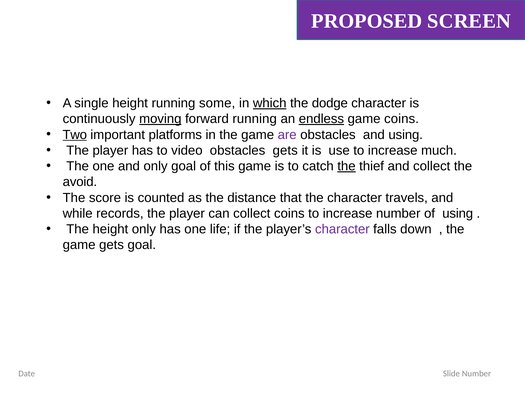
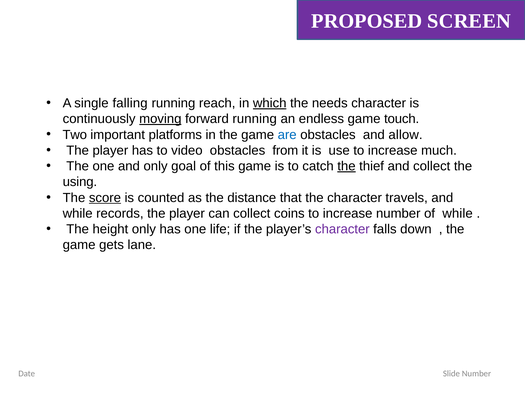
single height: height -> falling (130, 103)
some: some -> reach (217, 103)
dodge: dodge -> needs (330, 103)
endless underline: present -> none (321, 119)
game coins: coins -> touch (402, 119)
Two underline: present -> none (75, 135)
are colour: purple -> blue (287, 135)
and using: using -> allow (406, 135)
obstacles gets: gets -> from (285, 150)
avoid: avoid -> using (80, 182)
score underline: none -> present (105, 198)
of using: using -> while (458, 213)
gets goal: goal -> lane (142, 245)
